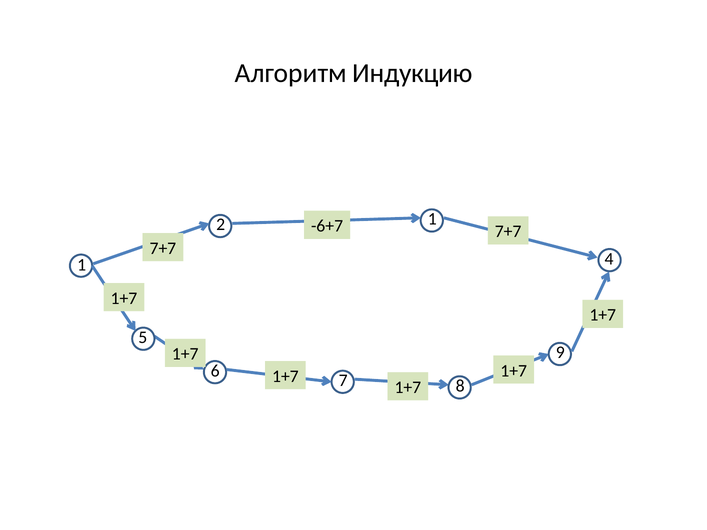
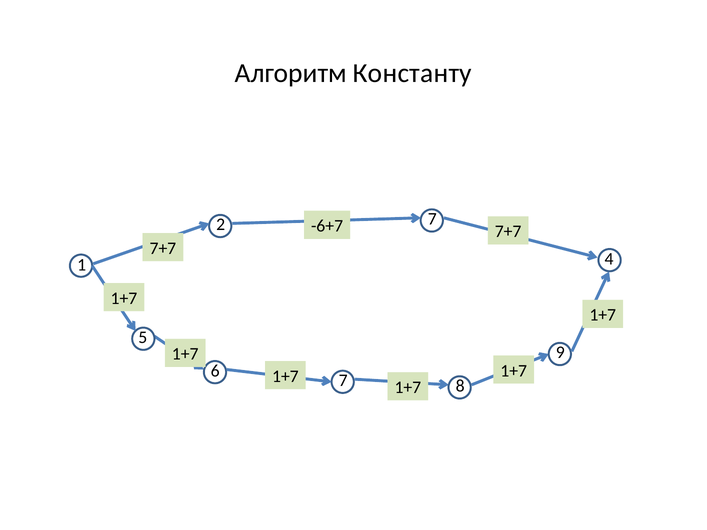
Индукцию: Индукцию -> Константу (412, 73)
2 1: 1 -> 7 (432, 219)
